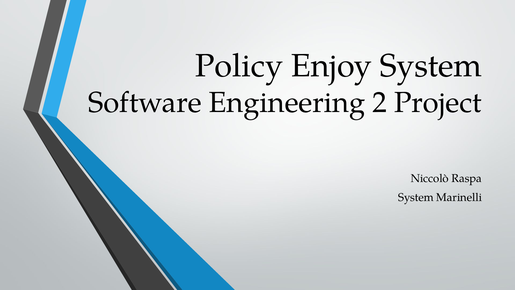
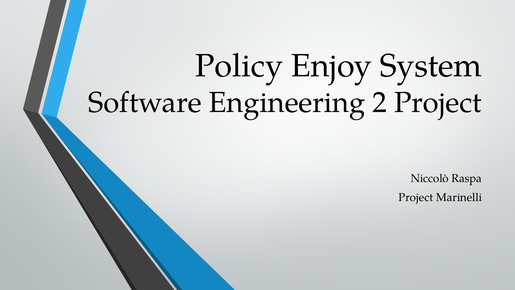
System: System -> Project (416, 197)
